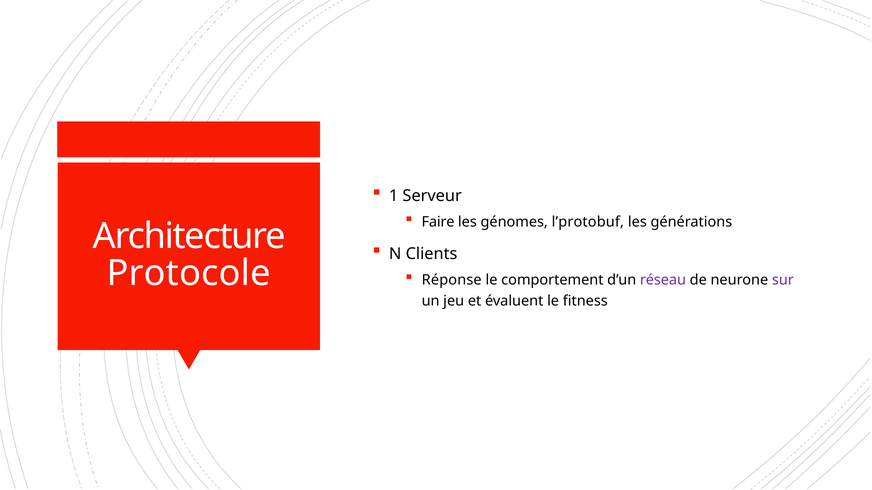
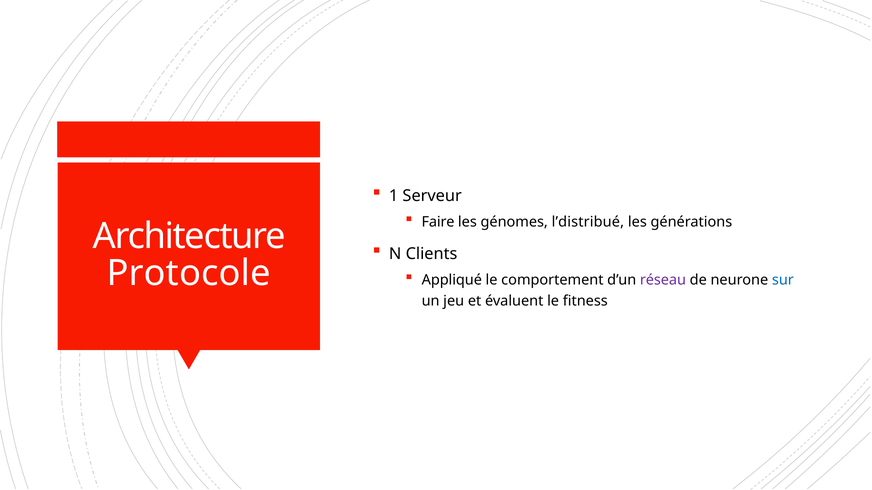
l’protobuf: l’protobuf -> l’distribué (588, 222)
Réponse: Réponse -> Appliqué (452, 280)
sur colour: purple -> blue (783, 280)
